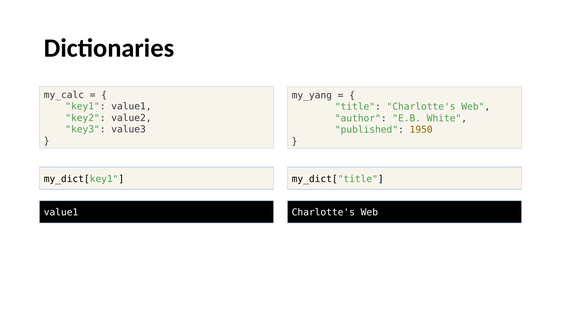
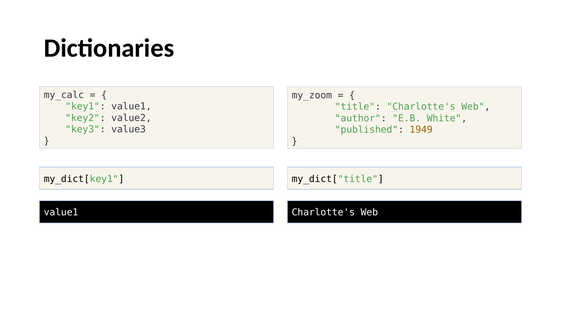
my_yang: my_yang -> my_zoom (312, 95)
1950: 1950 -> 1949 (421, 130)
